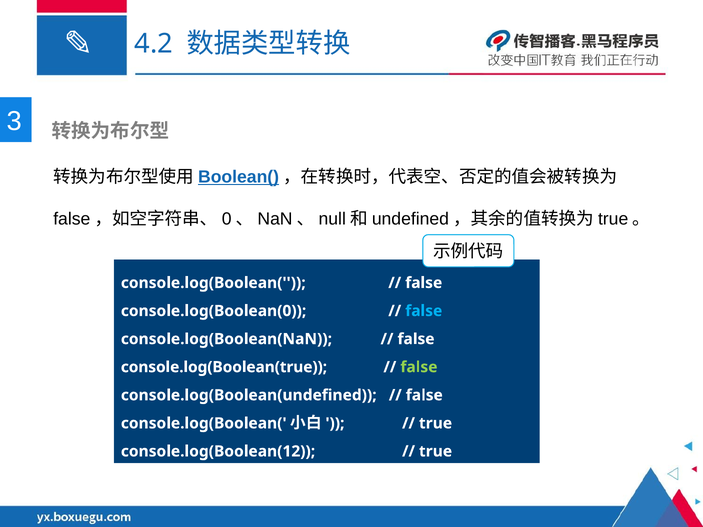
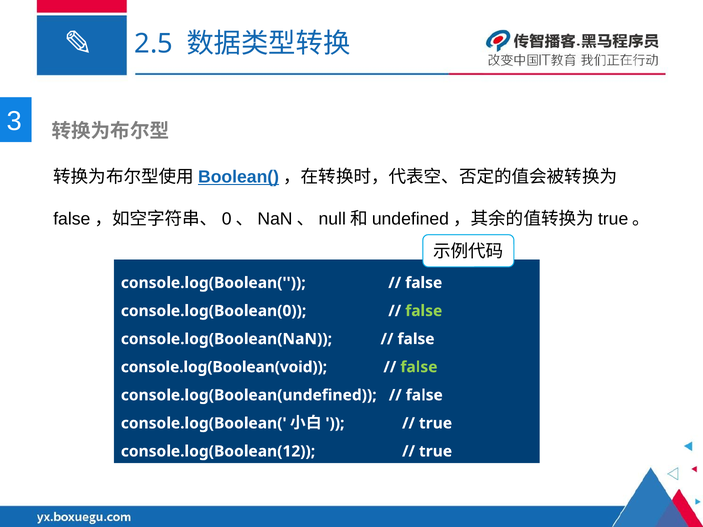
4.2: 4.2 -> 2.5 (154, 44)
false colour: light blue -> light green (424, 311)
console.log(Boolean(true: console.log(Boolean(true -> console.log(Boolean(void (224, 367)
